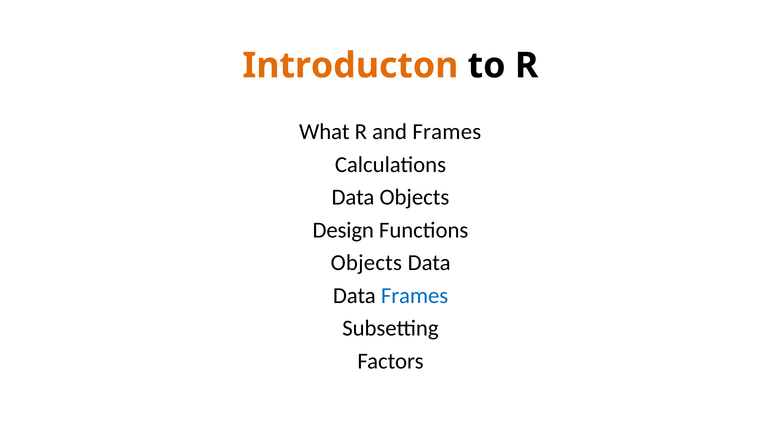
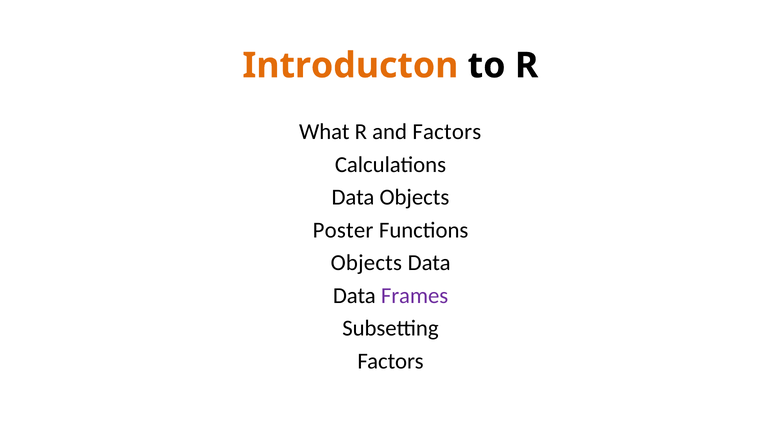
and Frames: Frames -> Factors (447, 132)
Design: Design -> Poster (343, 230)
Frames colour: blue -> purple (415, 296)
